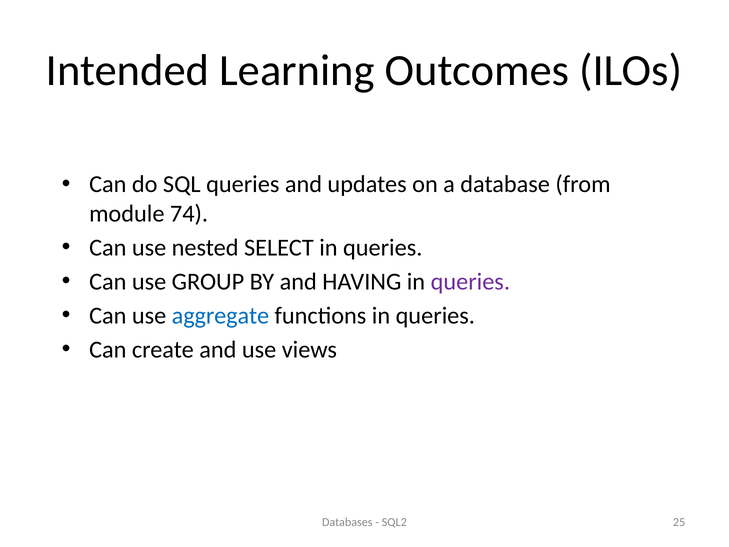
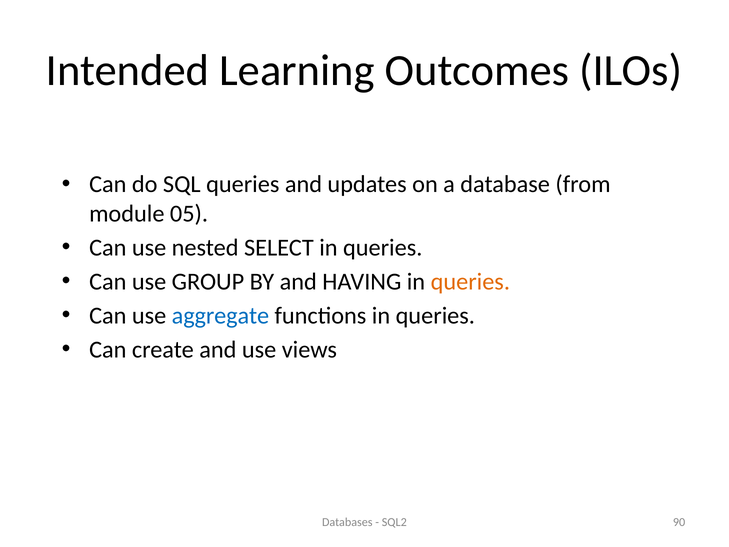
74: 74 -> 05 (189, 213)
queries colour: purple -> orange (470, 281)
25: 25 -> 90 (679, 522)
